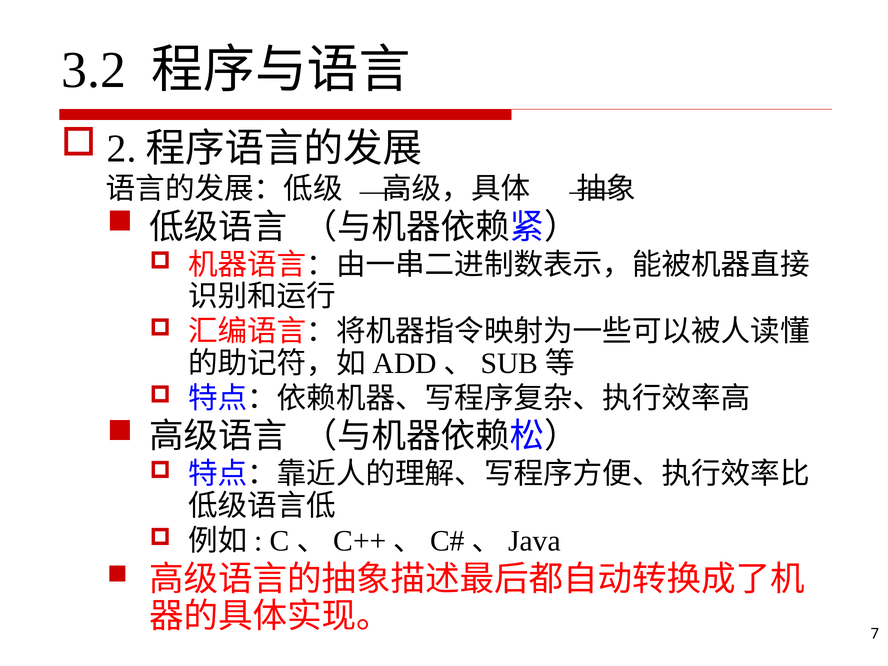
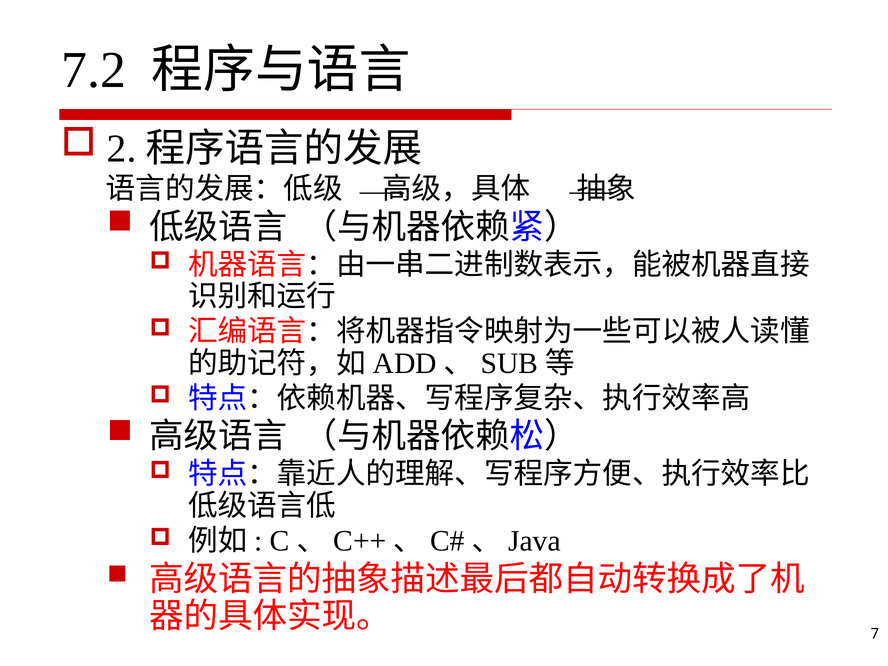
3.2: 3.2 -> 7.2 (94, 70)
